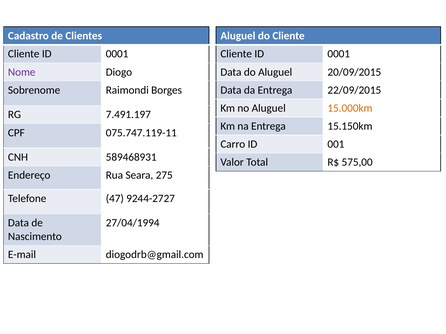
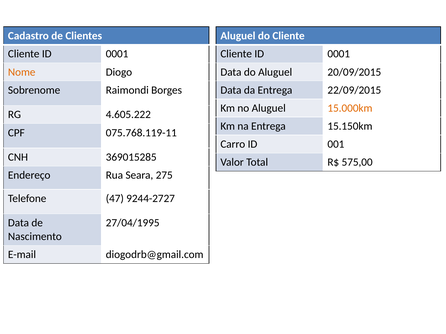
Nome colour: purple -> orange (22, 72)
7.491.197: 7.491.197 -> 4.605.222 (128, 115)
075.747.119-11: 075.747.119-11 -> 075.768.119-11 (141, 133)
589468931: 589468931 -> 369015285 (131, 157)
27/04/1994: 27/04/1994 -> 27/04/1995 (133, 223)
